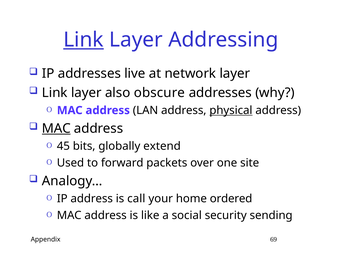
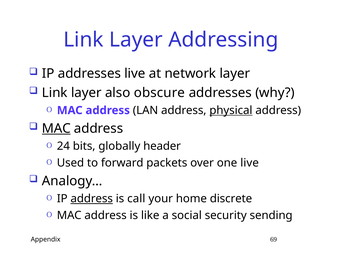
Link underline: present -> none (83, 40)
45: 45 -> 24 (63, 146)
extend: extend -> header (162, 146)
one site: site -> live (250, 163)
address underline: none -> present (92, 199)
ordered: ordered -> discrete (231, 199)
